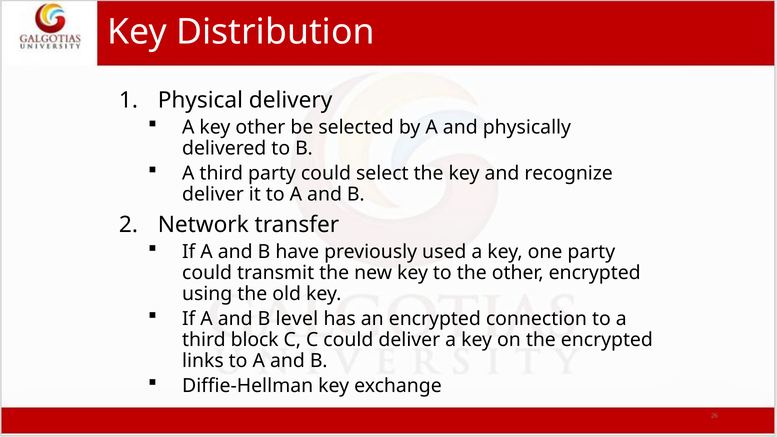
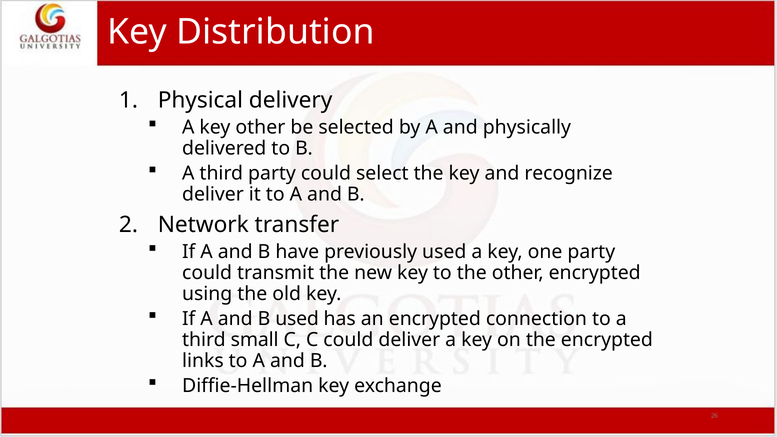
B level: level -> used (297, 319)
block: block -> small (255, 340)
